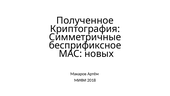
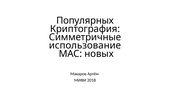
Полученное: Полученное -> Популярных (85, 20)
беспрификсное: беспрификсное -> использование (85, 45)
